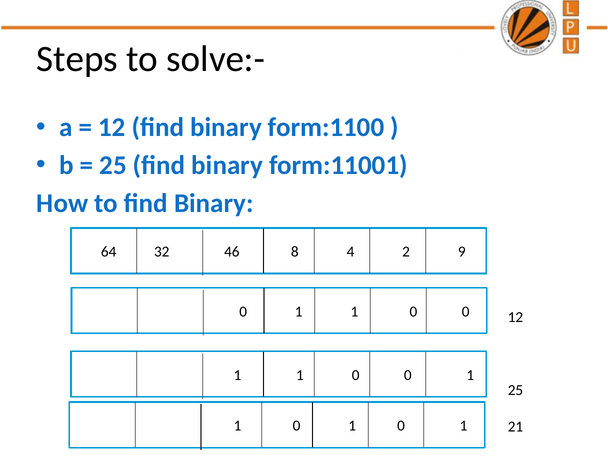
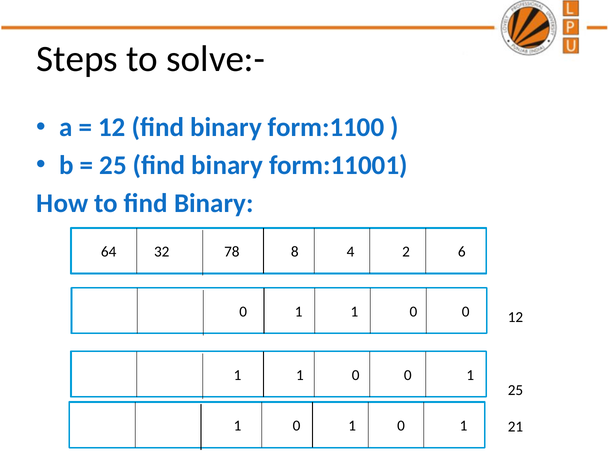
46: 46 -> 78 (232, 252)
9: 9 -> 6 (462, 252)
